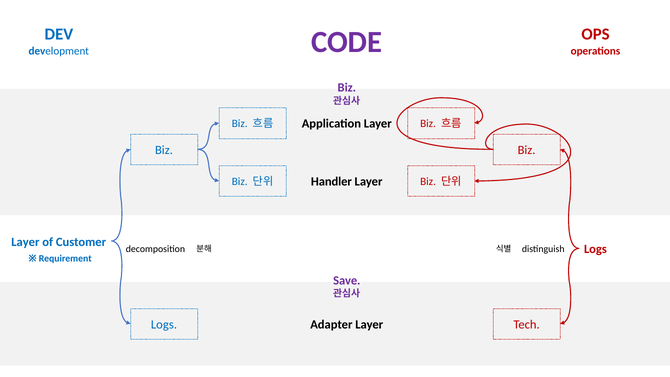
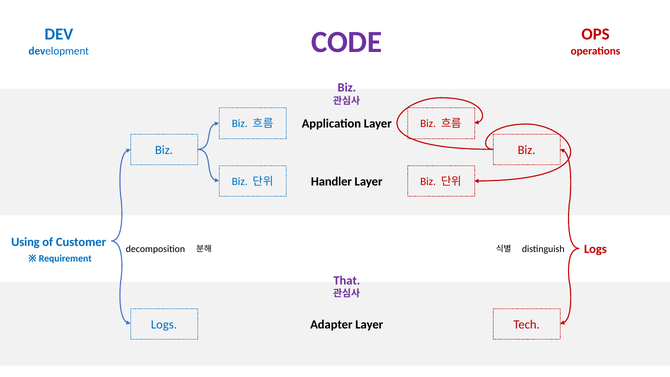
Layer: Layer -> Using (25, 242)
Save: Save -> That (347, 280)
